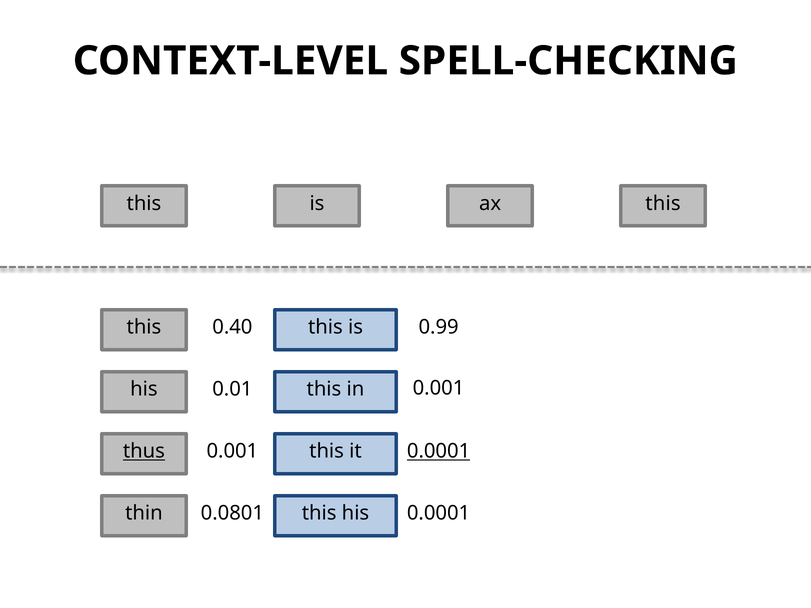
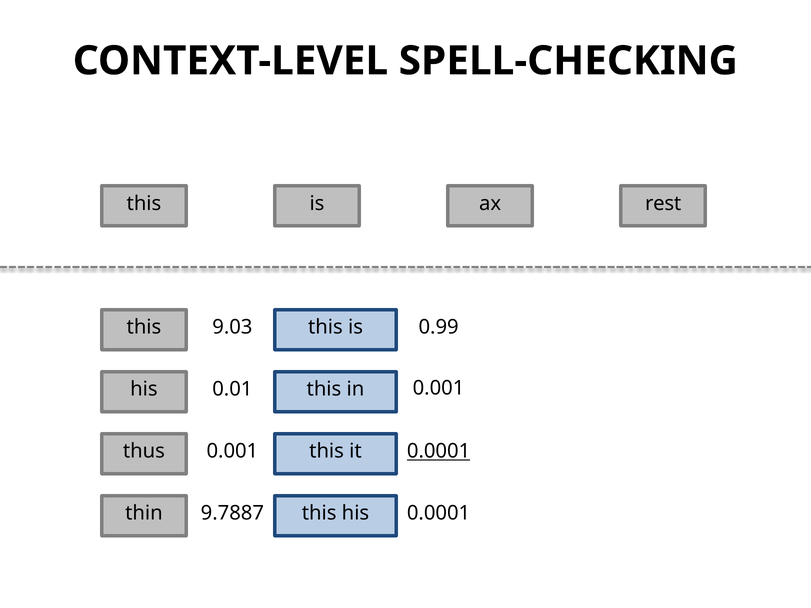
ax this: this -> rest (663, 203)
0.40: 0.40 -> 9.03 (232, 327)
thus underline: present -> none (144, 451)
0.0801: 0.0801 -> 9.7887 (232, 513)
